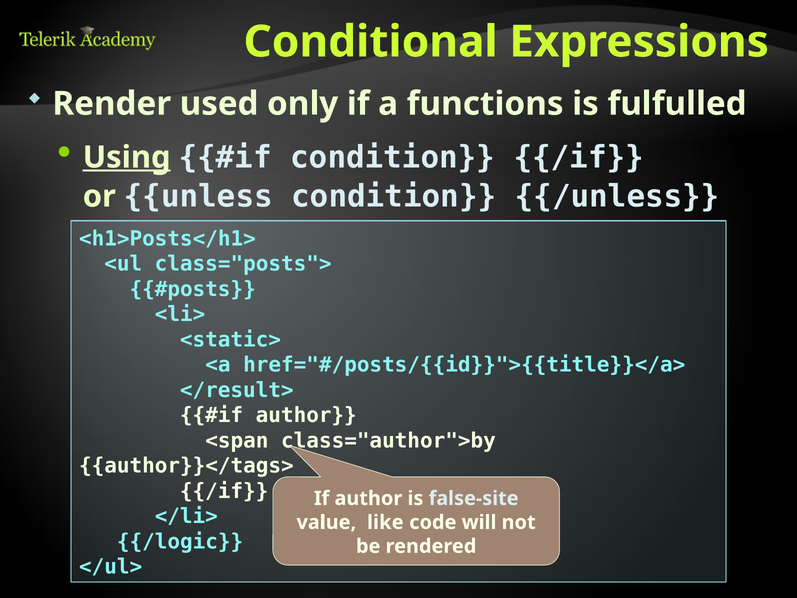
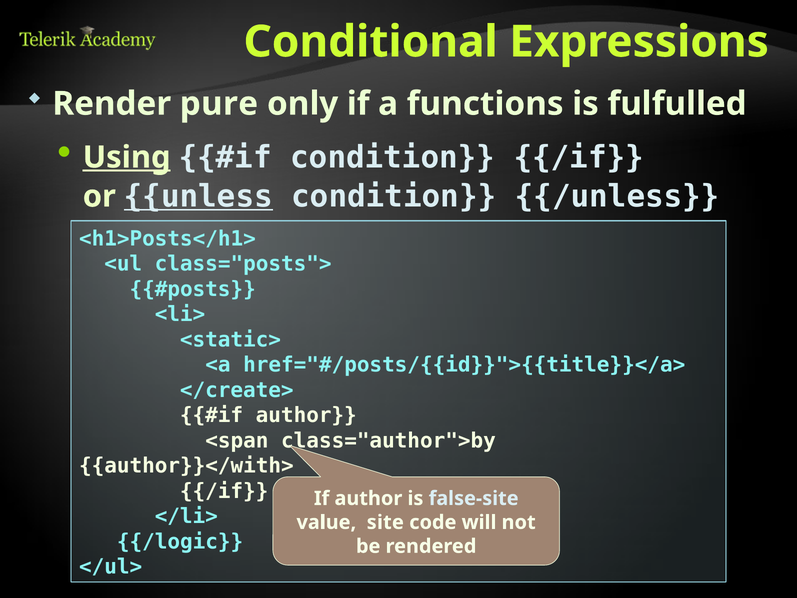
used: used -> pure (219, 104)
unless underline: none -> present (198, 196)
</result>: </result> -> </create> (237, 390)
author}}</tags>: author}}</tags> -> author}}</with> (186, 466)
like: like -> site (385, 522)
